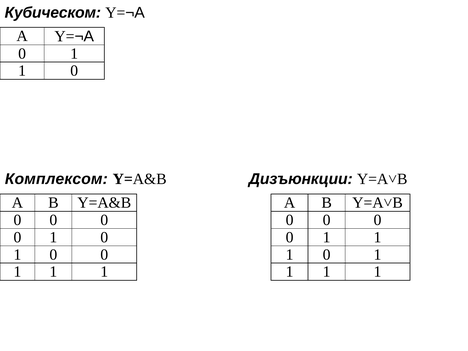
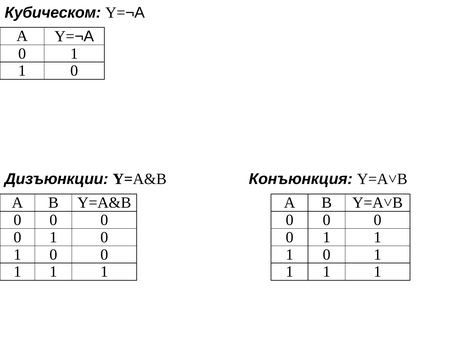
Комплексом: Комплексом -> Дизъюнкции (56, 179)
Дизъюнкции: Дизъюнкции -> Конъюнкция (301, 179)
